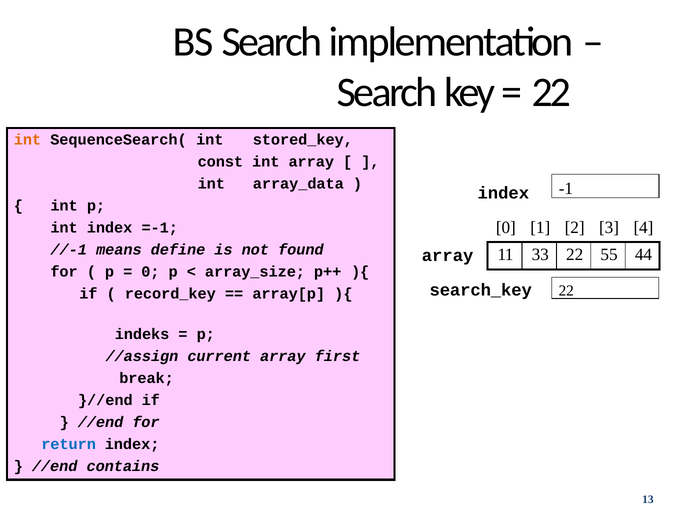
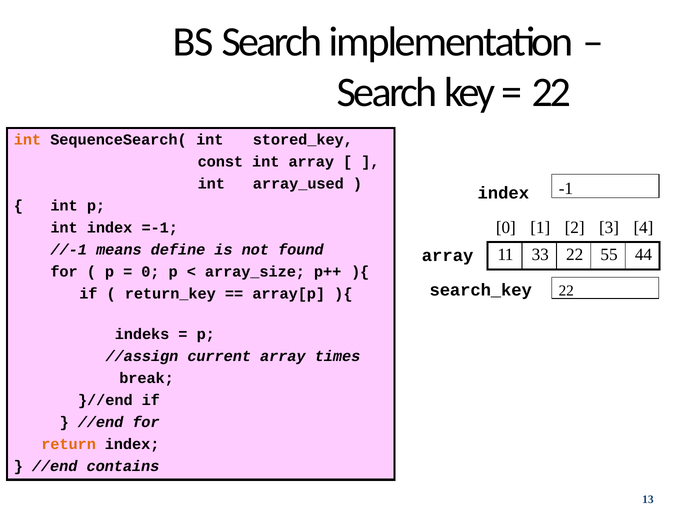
array_data: array_data -> array_used (298, 184)
record_key: record_key -> return_key (170, 294)
first: first -> times (338, 356)
return colour: blue -> orange (69, 444)
